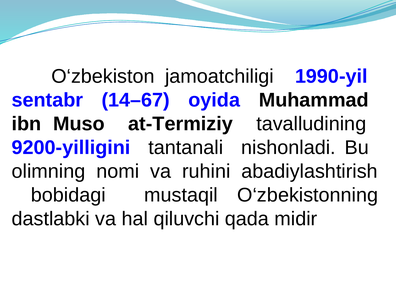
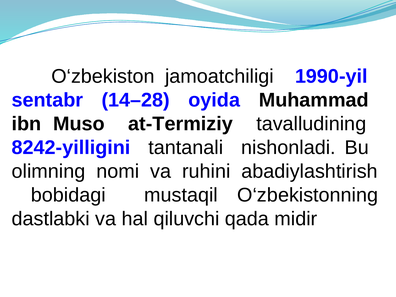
14–67: 14–67 -> 14–28 (136, 100)
9200-yilligini: 9200-yilligini -> 8242-yilligini (71, 148)
